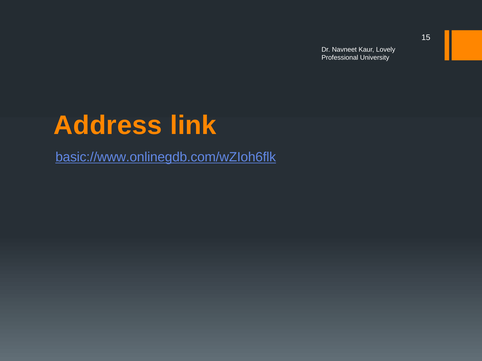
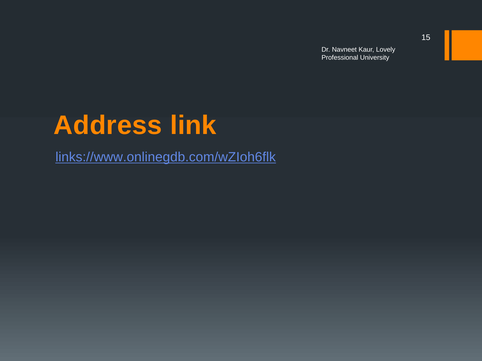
basic://www.onlinegdb.com/wZIoh6flk: basic://www.onlinegdb.com/wZIoh6flk -> links://www.onlinegdb.com/wZIoh6flk (166, 157)
